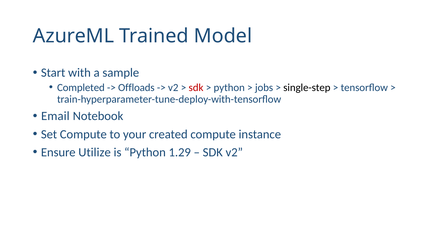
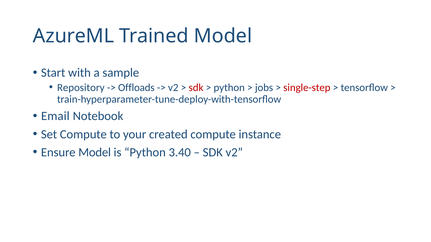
Completed: Completed -> Repository (81, 88)
single-step colour: black -> red (307, 88)
Ensure Utilize: Utilize -> Model (95, 152)
1.29: 1.29 -> 3.40 (180, 152)
